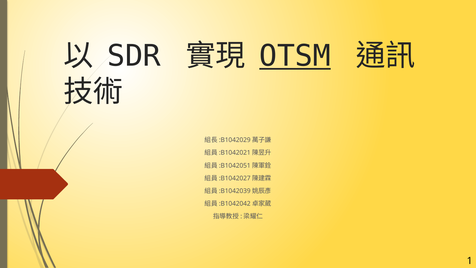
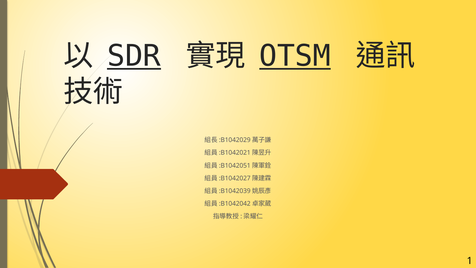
SDR underline: none -> present (134, 56)
